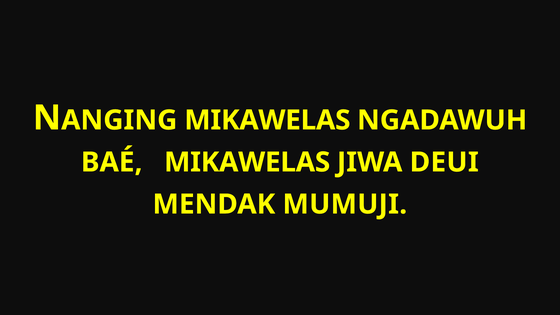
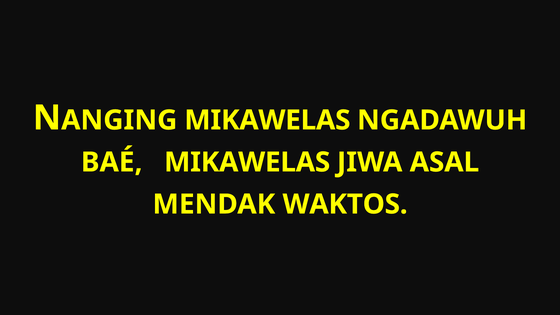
DEUI: DEUI -> ASAL (444, 162)
MUMUJI: MUMUJI -> WAKTOS (345, 204)
